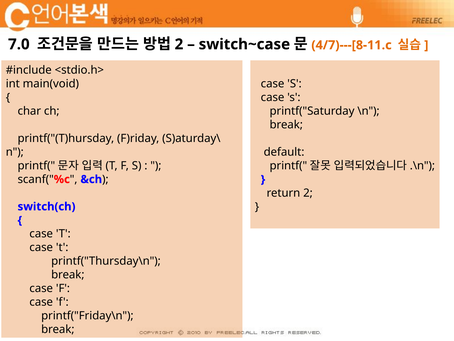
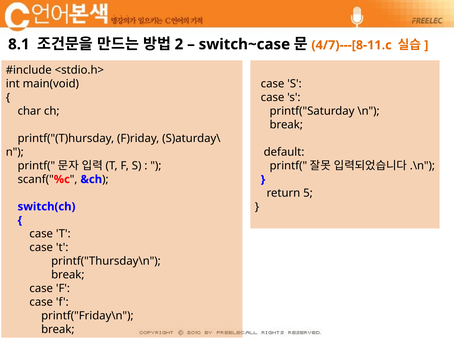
7.0: 7.0 -> 8.1 (19, 44)
return 2: 2 -> 5 (308, 193)
